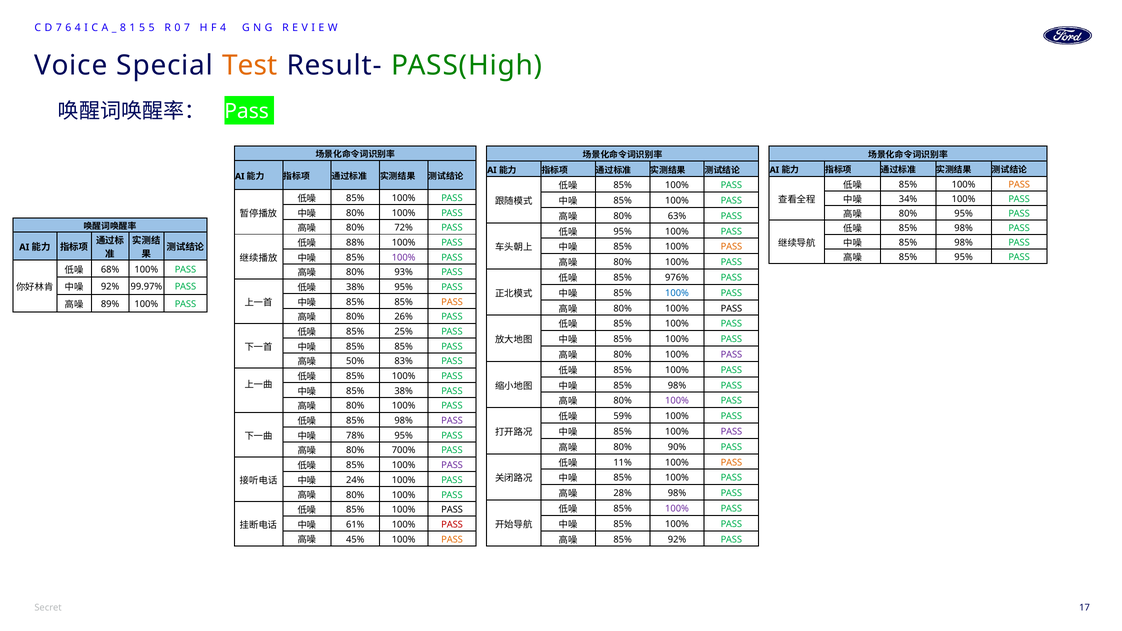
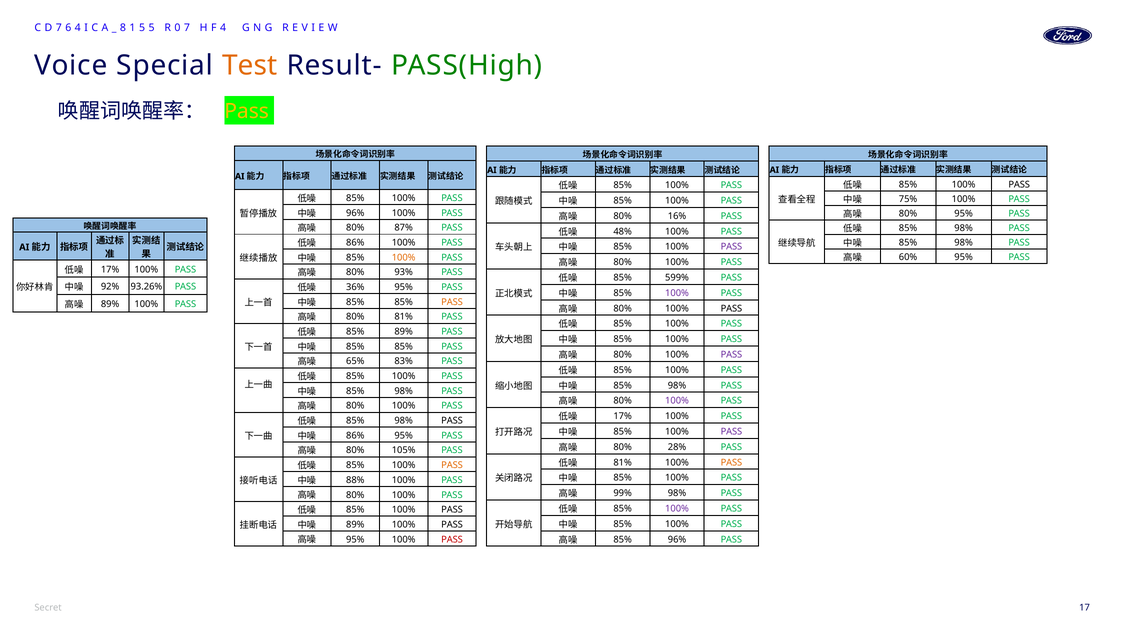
Pass colour: white -> yellow (247, 111)
PASS colour: orange -> black (1019, 185)
34%: 34% -> 75% (908, 199)
80%: 80% -> 96% (355, 213)
63%: 63% -> 16% (677, 216)
72%: 72% -> 87% (404, 228)
95%: 95% -> 48% (623, 232)
88%: 88% -> 86% (355, 243)
PASS colour: orange -> purple (731, 247)
85%: 85% -> 60% (908, 257)
100% colour: purple -> orange (404, 258)
68%: 68% -> 17% (110, 270)
976%: 976% -> 599% (677, 278)
99.97%: 99.97% -> 93.26% (146, 287)
38%: 38% -> 36% (355, 287)
100% colour: blue -> purple (677, 293)
80% 26%: 26% -> 81% (404, 317)
85% 25%: 25% -> 89% (404, 332)
50%: 50% -> 65% (355, 361)
38%: 38% -> 98% (404, 391)
59%: 59% -> 17% (623, 416)
PASS colour: purple -> black (452, 421)
78%: 78% -> 86% (355, 436)
90%: 90% -> 28% (677, 447)
700%: 700% -> 105% (404, 450)
11%: 11% -> 81% (623, 463)
PASS colour: purple -> orange (452, 465)
24%: 24% -> 88% (355, 480)
28%: 28% -> 99% (623, 493)
61%: 61% -> 89% (355, 525)
PASS colour: red -> black (452, 525)
45%: 45% -> 95% (355, 540)
PASS colour: orange -> red (452, 540)
85% 92%: 92% -> 96% (677, 540)
